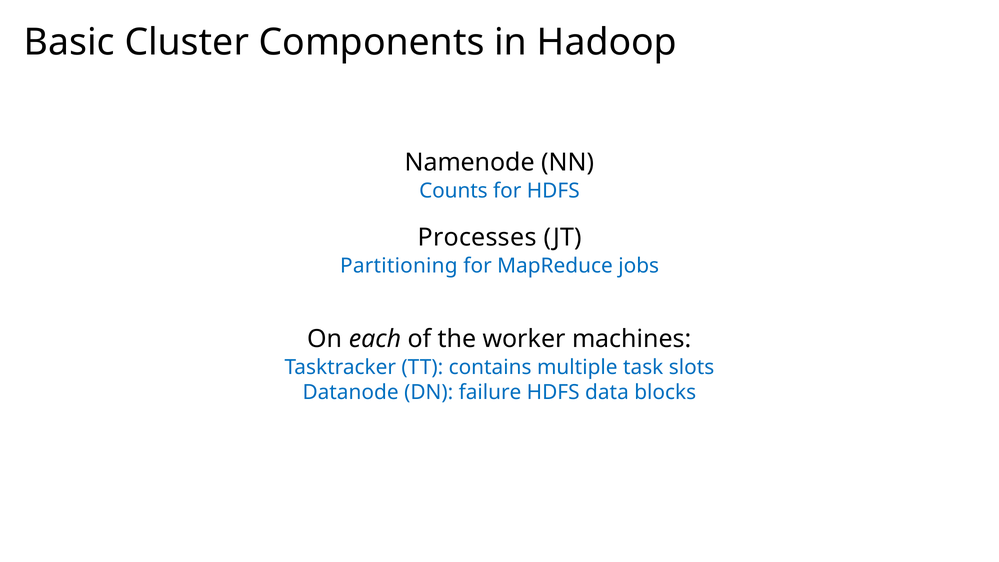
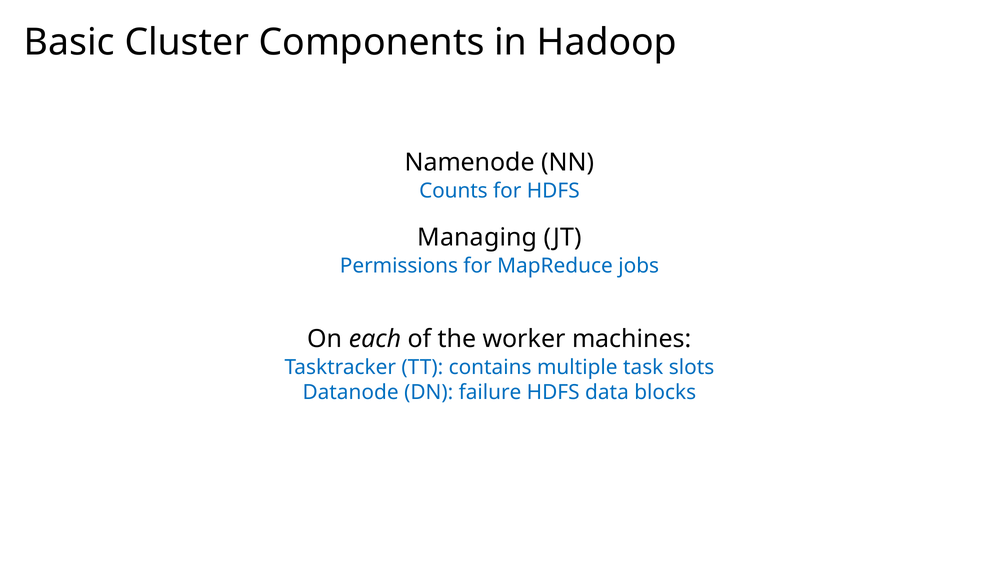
Processes: Processes -> Managing (477, 237)
Partitioning: Partitioning -> Permissions (399, 266)
